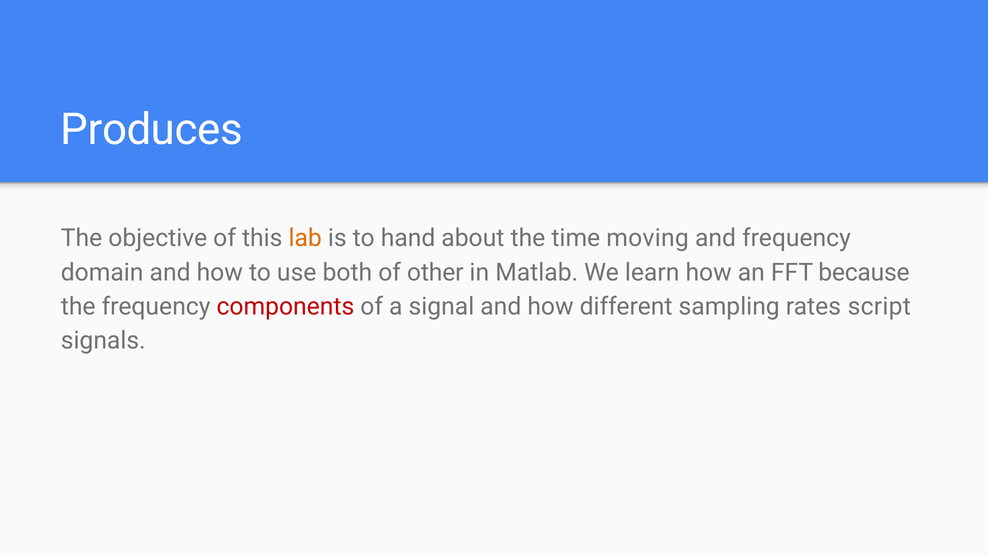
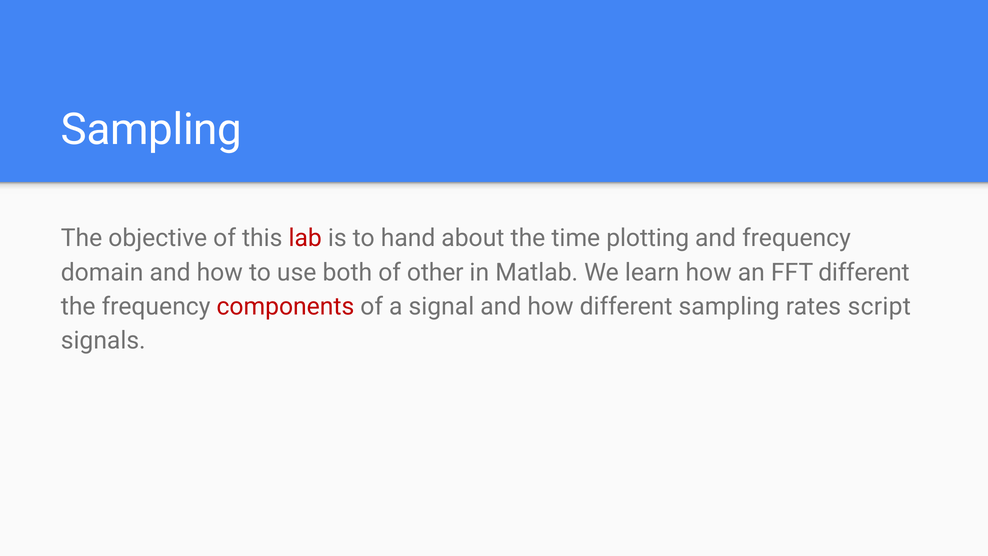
Produces: Produces -> Sampling (151, 130)
lab colour: orange -> red (305, 238)
moving: moving -> plotting (648, 238)
FFT because: because -> different (864, 272)
